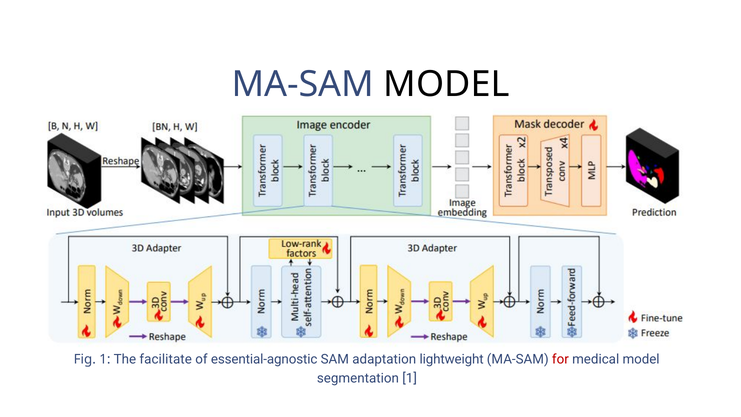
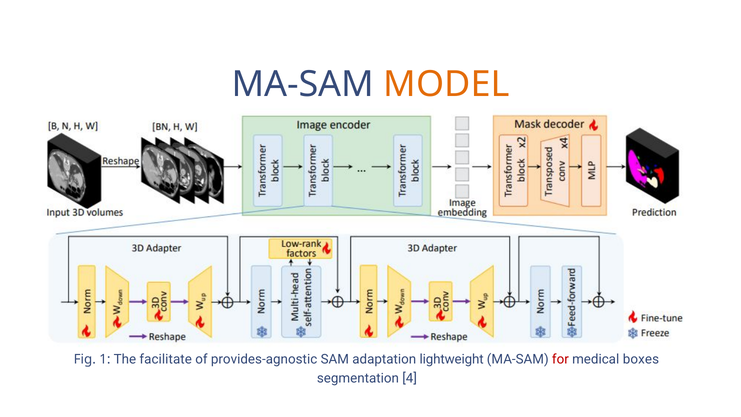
MODEL colour: black -> orange (446, 85)
essential-agnostic: essential-agnostic -> provides-agnostic (264, 359)
medical model: model -> boxes (641, 359)
segmentation 1: 1 -> 4 (410, 378)
